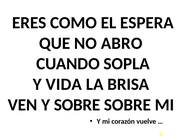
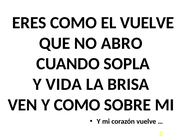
EL ESPERA: ESPERA -> VUELVE (147, 23)
Y SOBRE: SOBRE -> COMO (77, 104)
